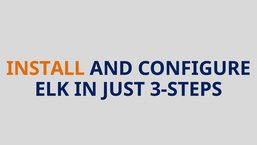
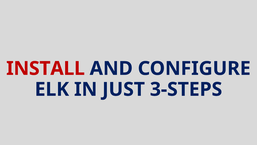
INSTALL colour: orange -> red (46, 68)
